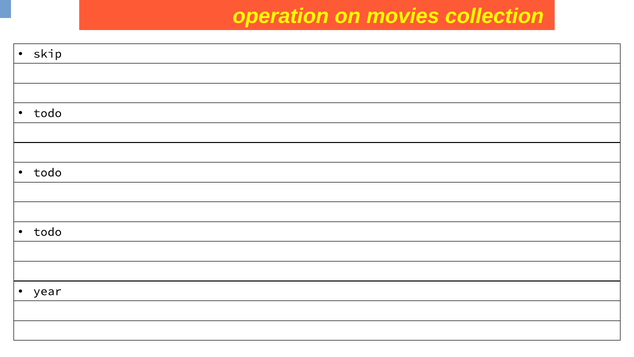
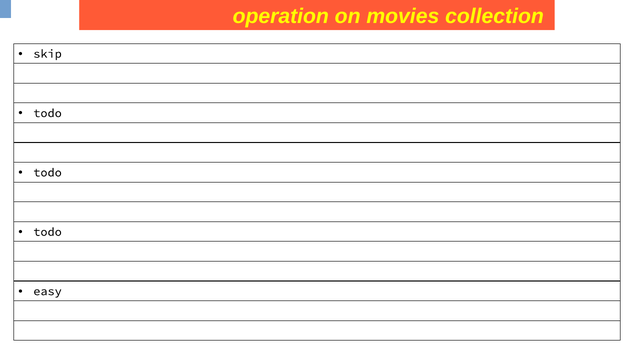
year: year -> easy (48, 291)
